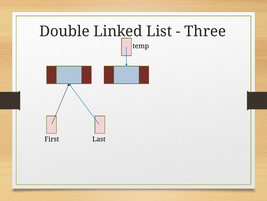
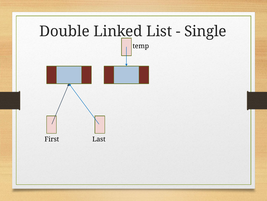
Three: Three -> Single (205, 31)
